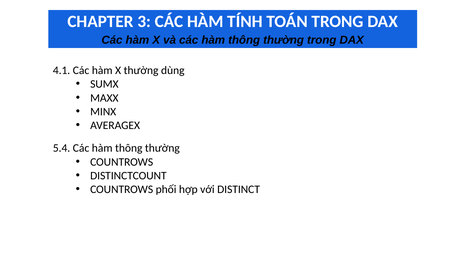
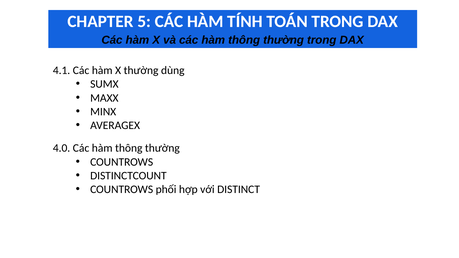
3: 3 -> 5 (144, 21)
5.4: 5.4 -> 4.0 (62, 148)
